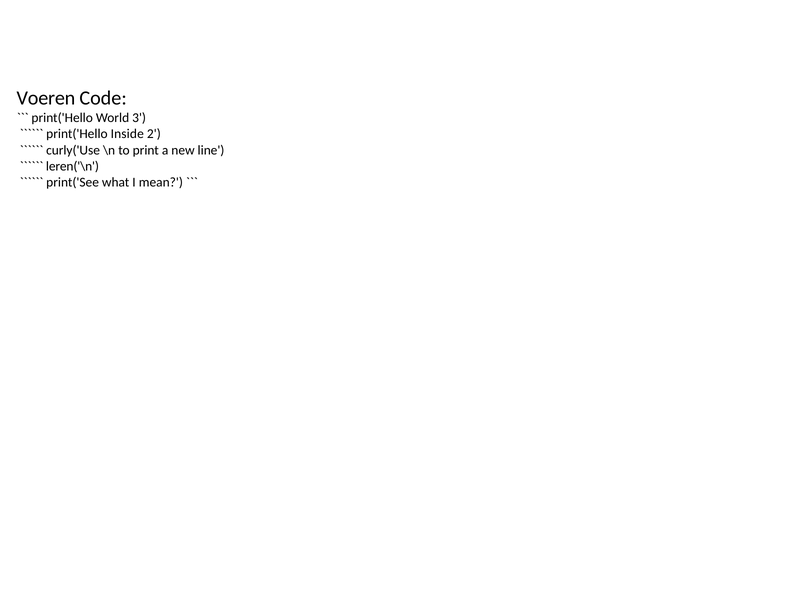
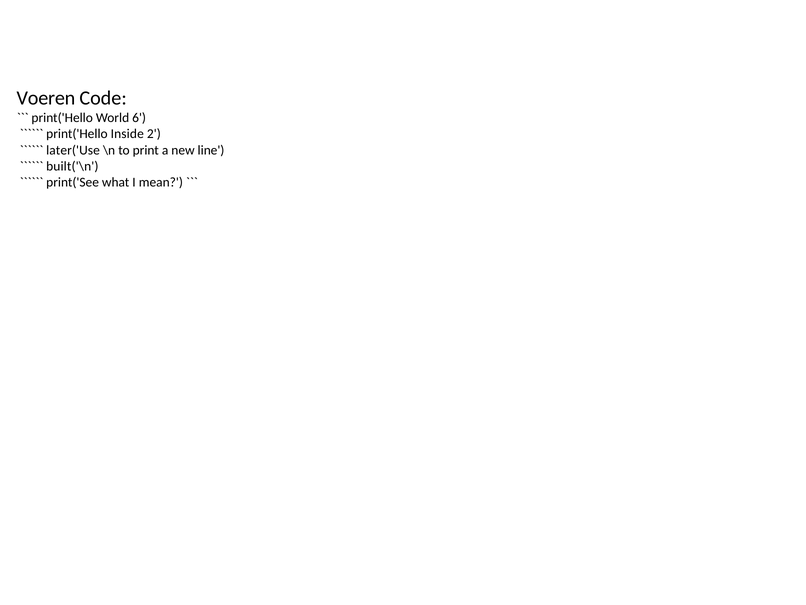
3: 3 -> 6 (139, 118)
curly('Use: curly('Use -> later('Use (73, 150)
leren('\n: leren('\n -> built('\n (72, 166)
